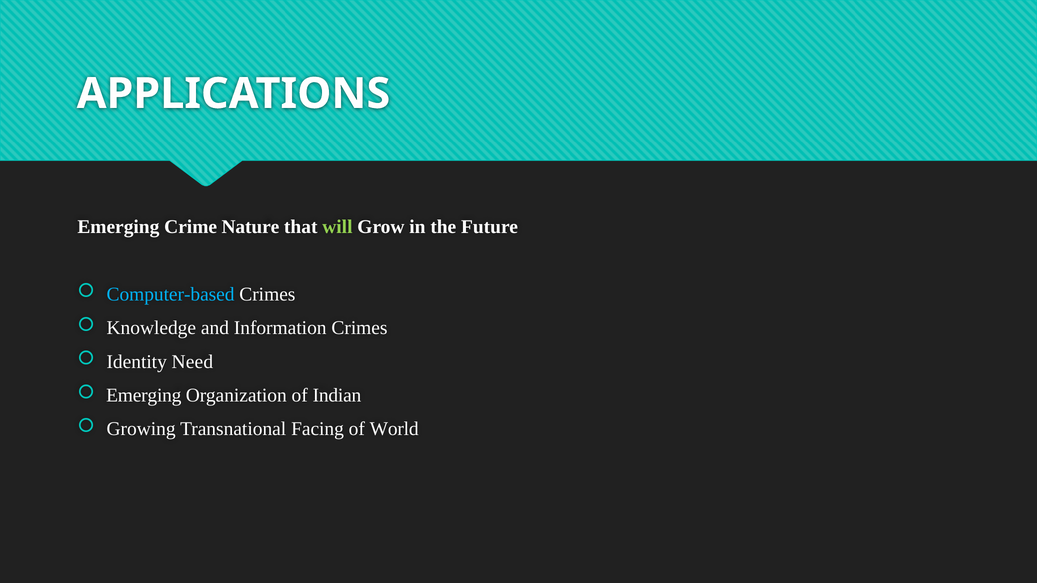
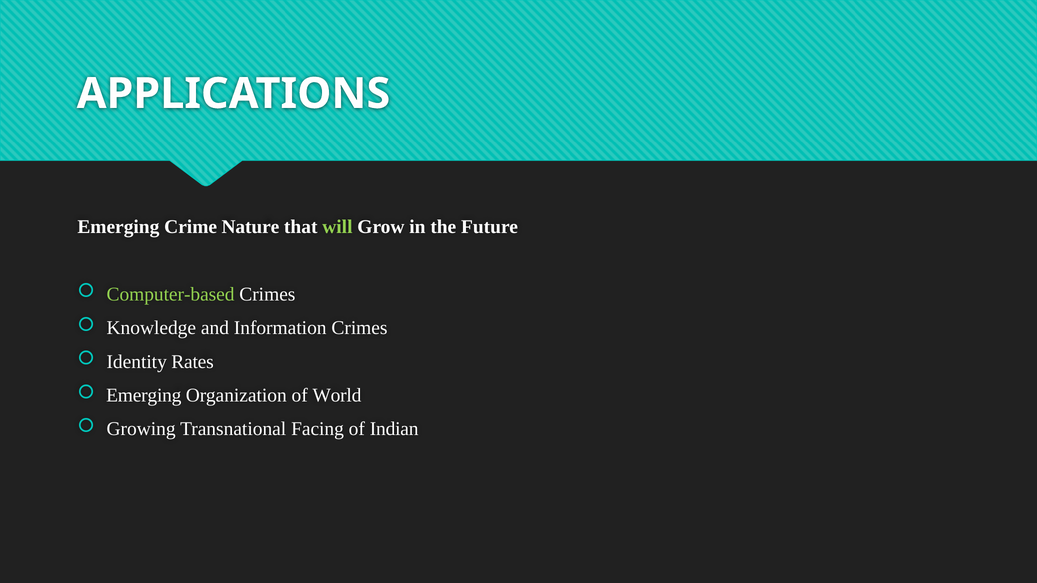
Computer-based colour: light blue -> light green (171, 294)
Need: Need -> Rates (193, 362)
Indian: Indian -> World (337, 396)
World: World -> Indian (394, 429)
